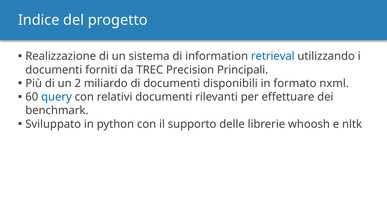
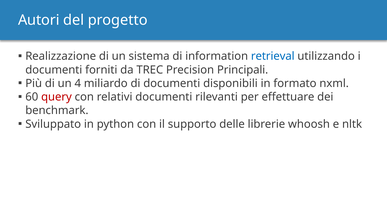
Indice: Indice -> Autori (39, 20)
2: 2 -> 4 (78, 83)
query colour: blue -> red (56, 97)
